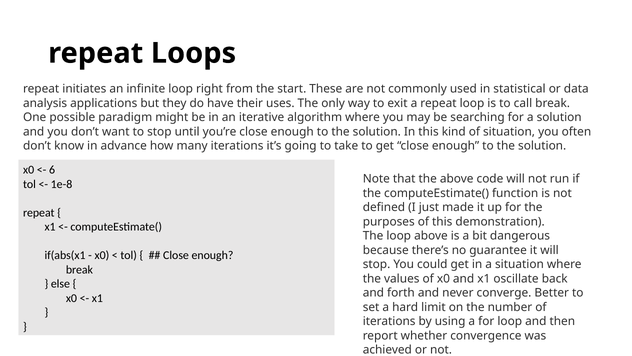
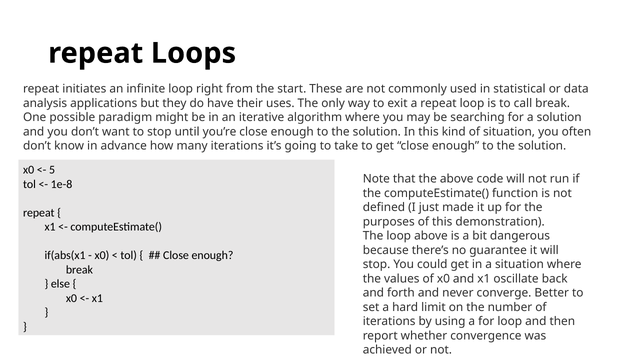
6: 6 -> 5 (52, 170)
